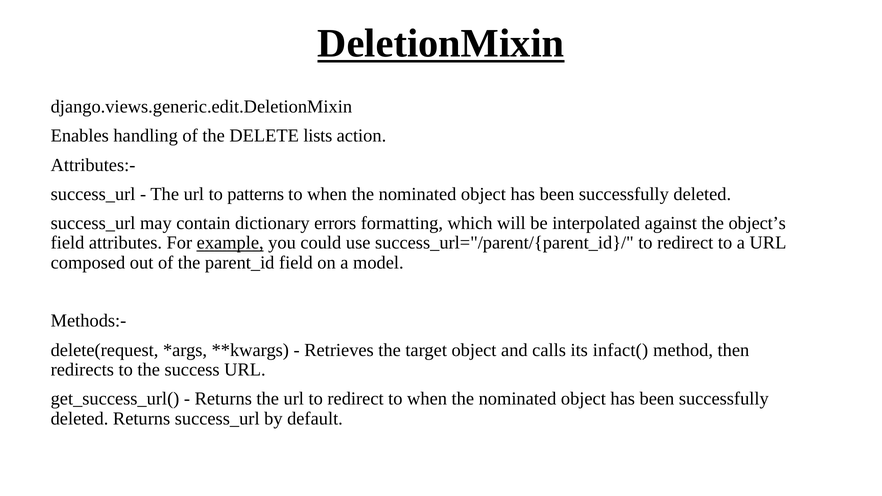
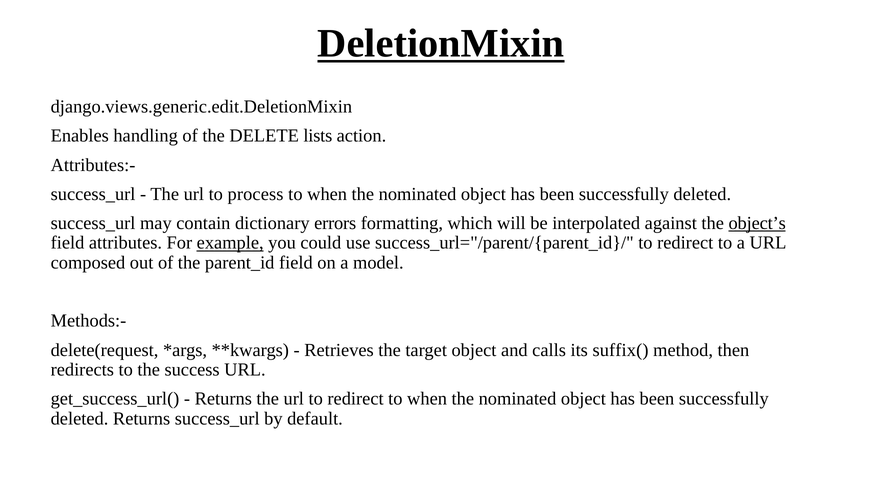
patterns: patterns -> process (256, 194)
object’s underline: none -> present (757, 223)
infact(: infact( -> suffix( (621, 350)
